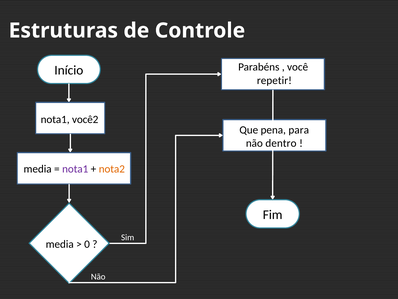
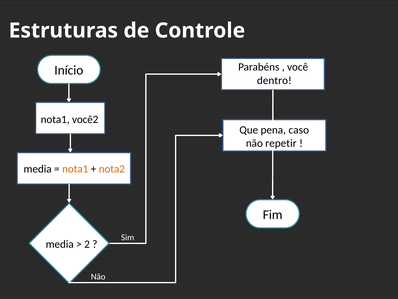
repetir: repetir -> dentro (274, 80)
para: para -> caso (299, 130)
dentro: dentro -> repetir (281, 143)
nota1 colour: purple -> orange (75, 169)
0: 0 -> 2 (87, 244)
